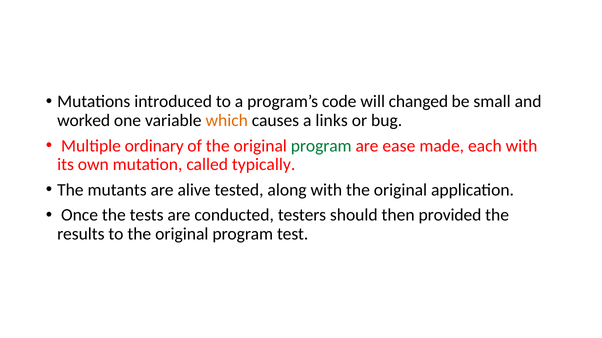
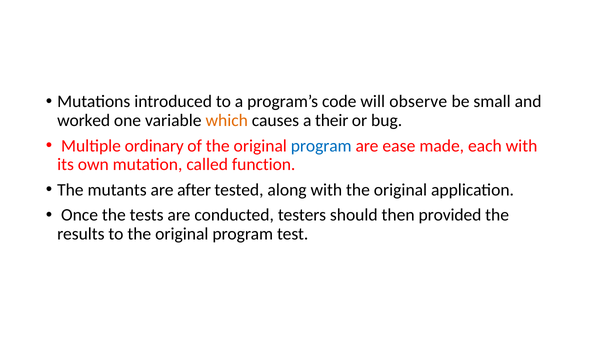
changed: changed -> observe (418, 102)
links: links -> their (332, 121)
program colour: green -> blue (321, 146)
typically: typically -> function (264, 165)
alive: alive -> after (194, 190)
